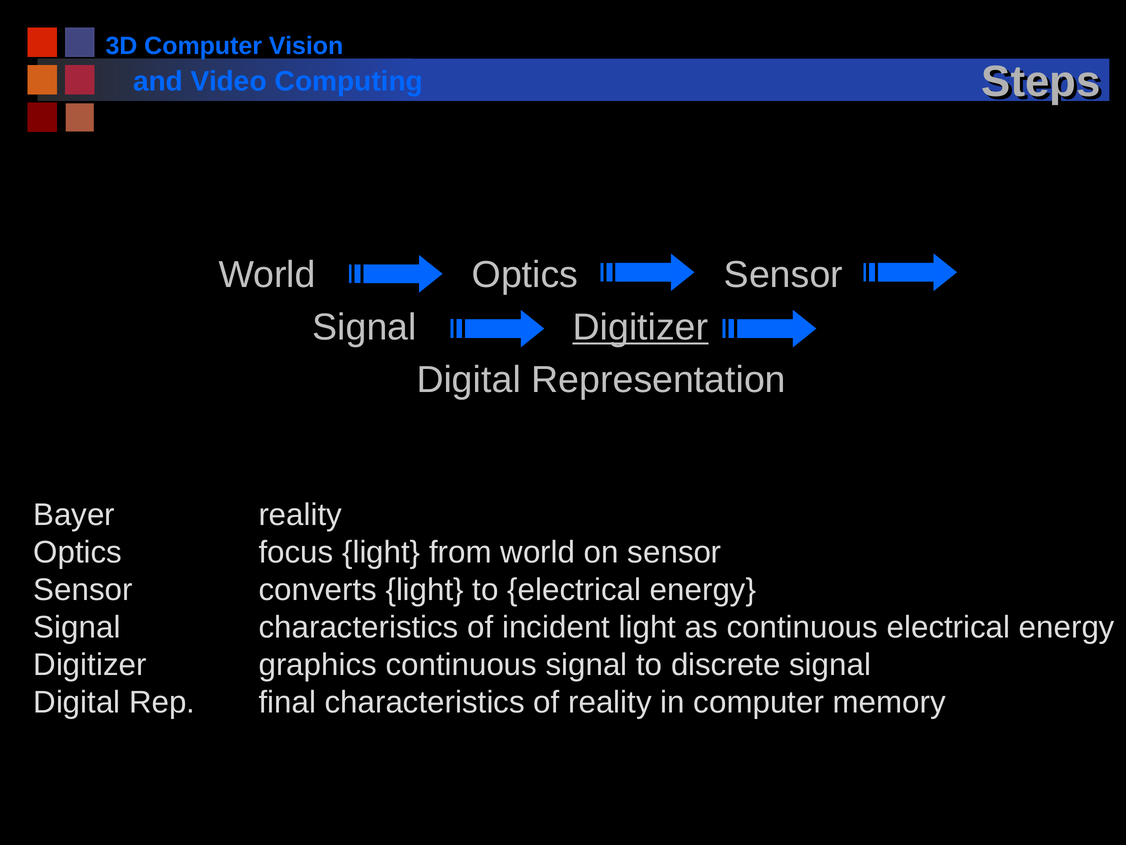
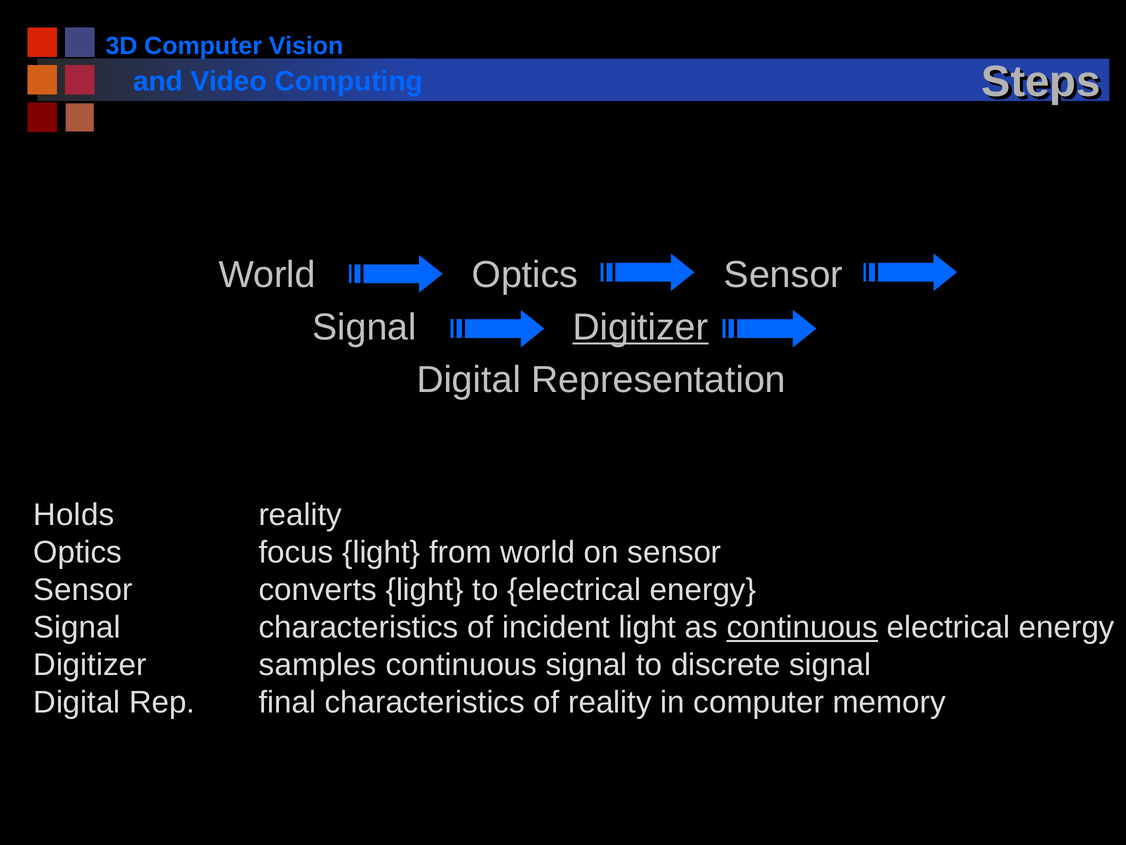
Bayer: Bayer -> Holds (74, 514)
continuous underline: none -> present (802, 627)
graphics: graphics -> samples (318, 665)
